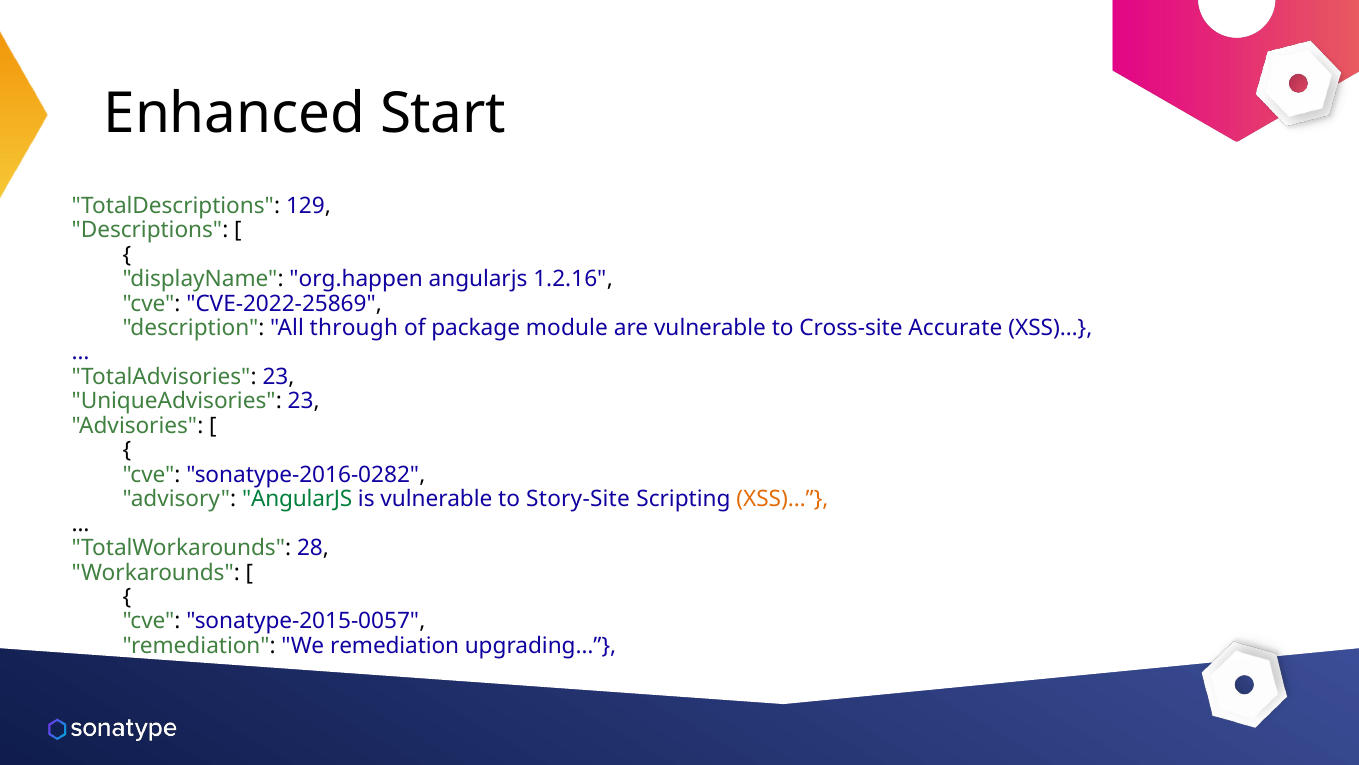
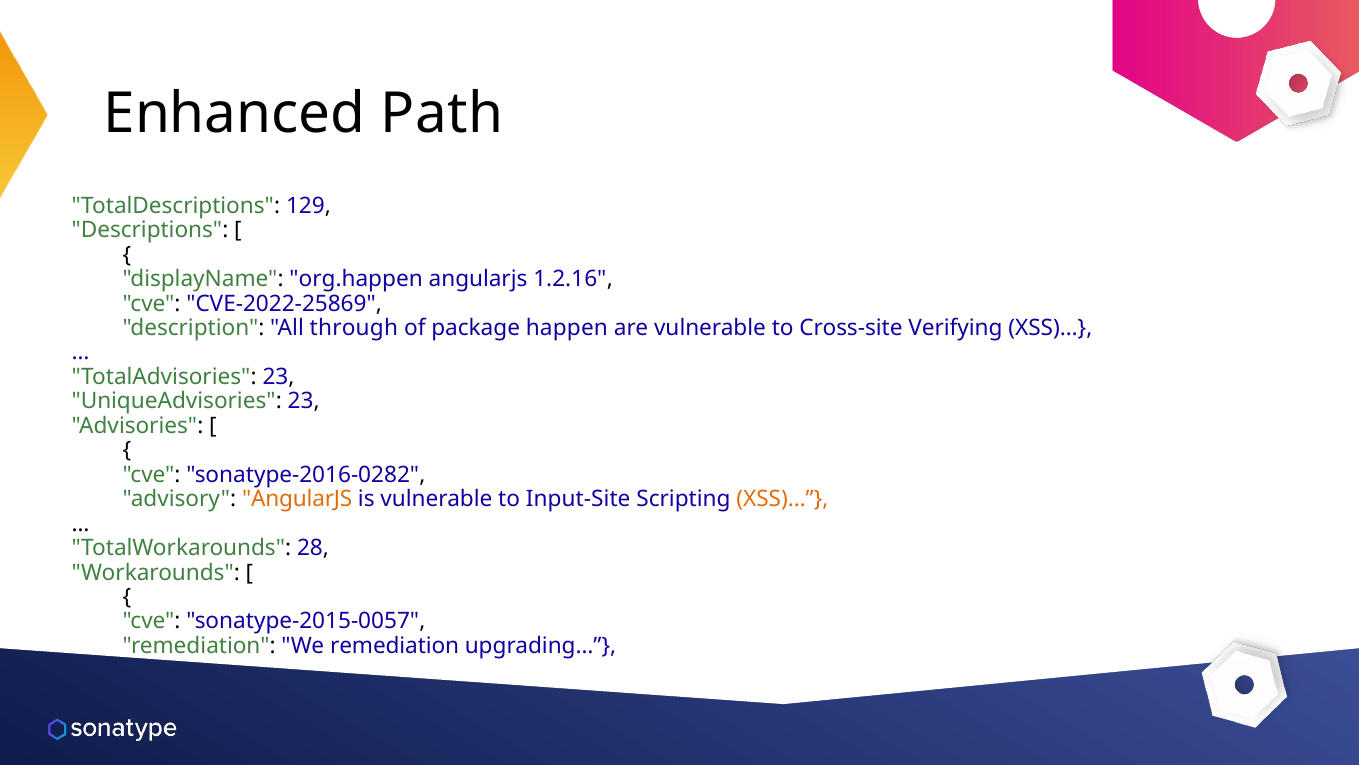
Start: Start -> Path (442, 114)
module: module -> happen (567, 328)
Accurate: Accurate -> Verifying (955, 328)
AngularJS colour: green -> orange (297, 499)
Story-Site: Story-Site -> Input-Site (578, 499)
